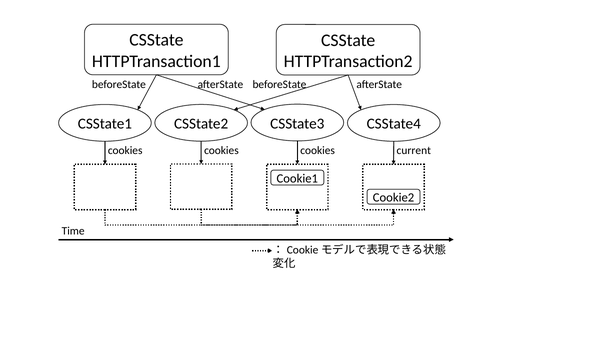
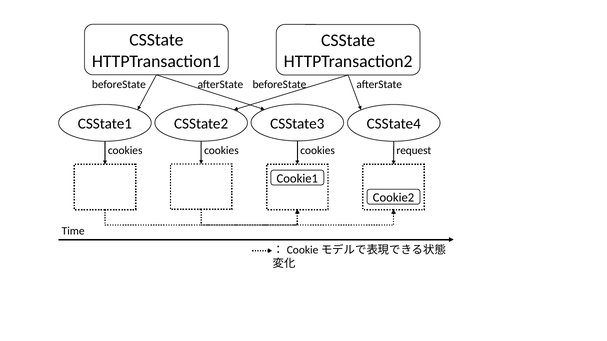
current: current -> request (414, 151)
